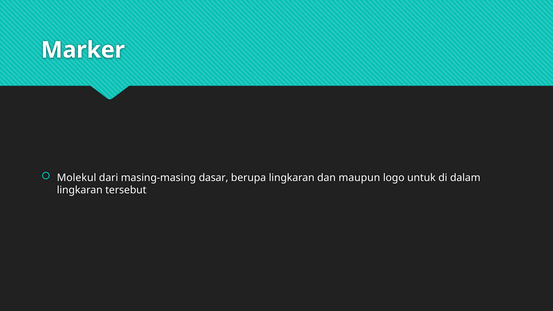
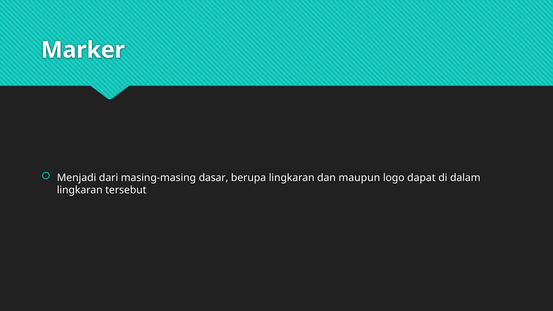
Molekul: Molekul -> Menjadi (77, 178)
untuk: untuk -> dapat (421, 178)
